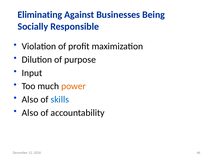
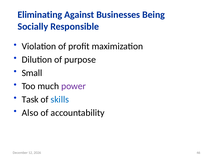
Input: Input -> Small (32, 73)
power colour: orange -> purple (74, 86)
Also: Also -> Task (30, 99)
